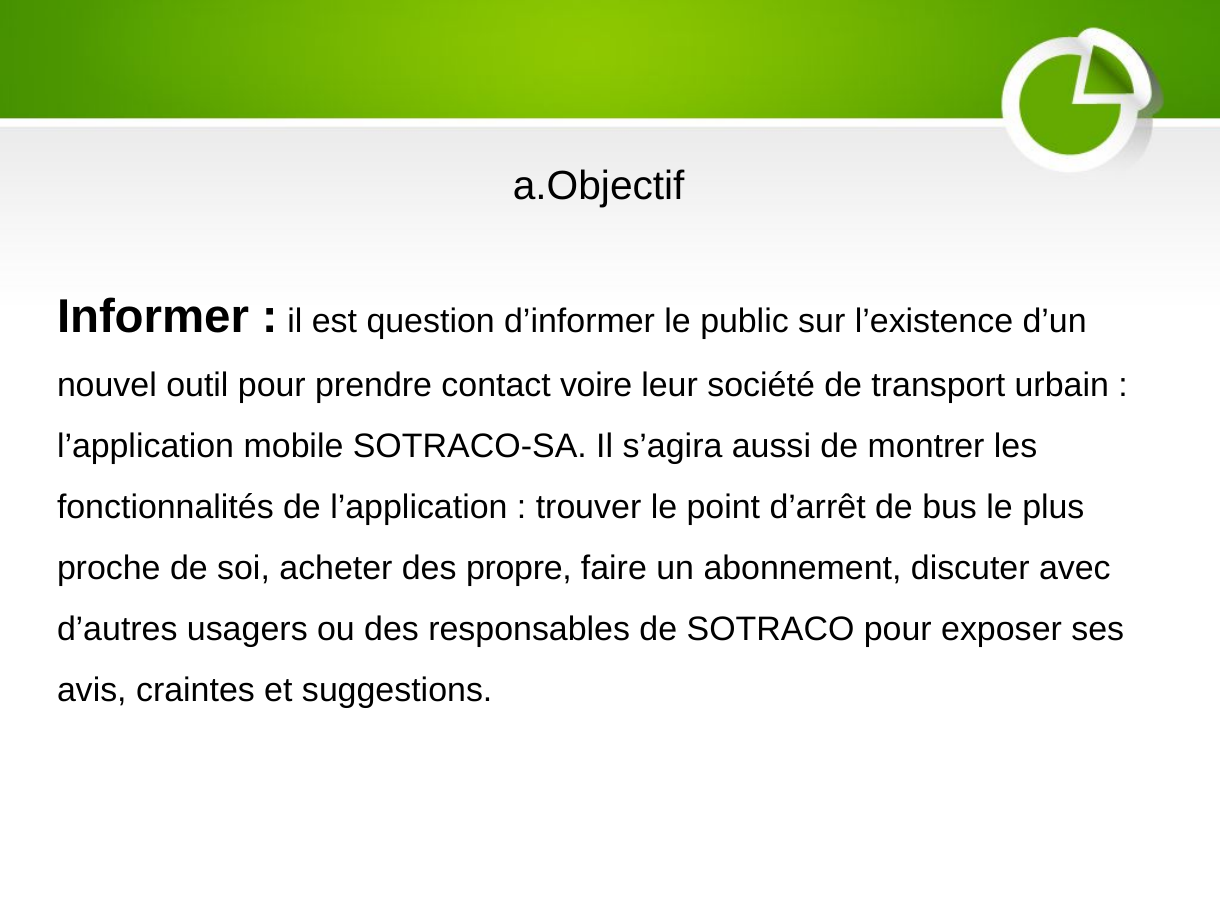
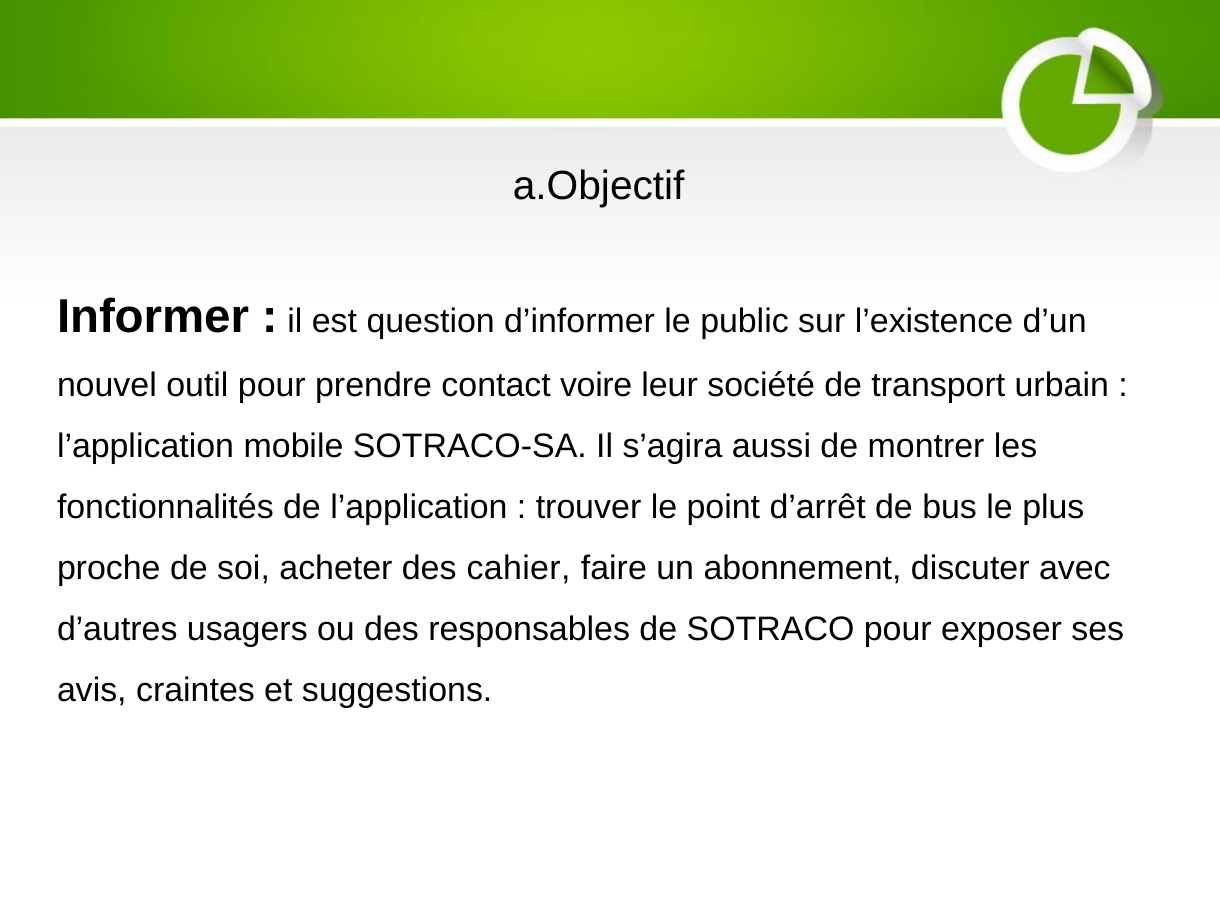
propre: propre -> cahier (519, 568)
